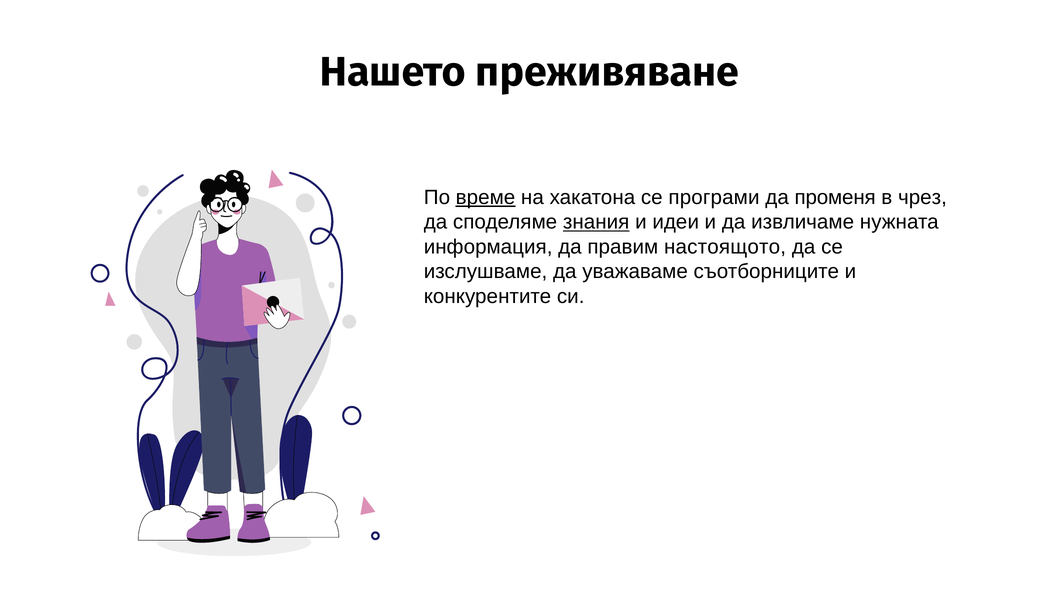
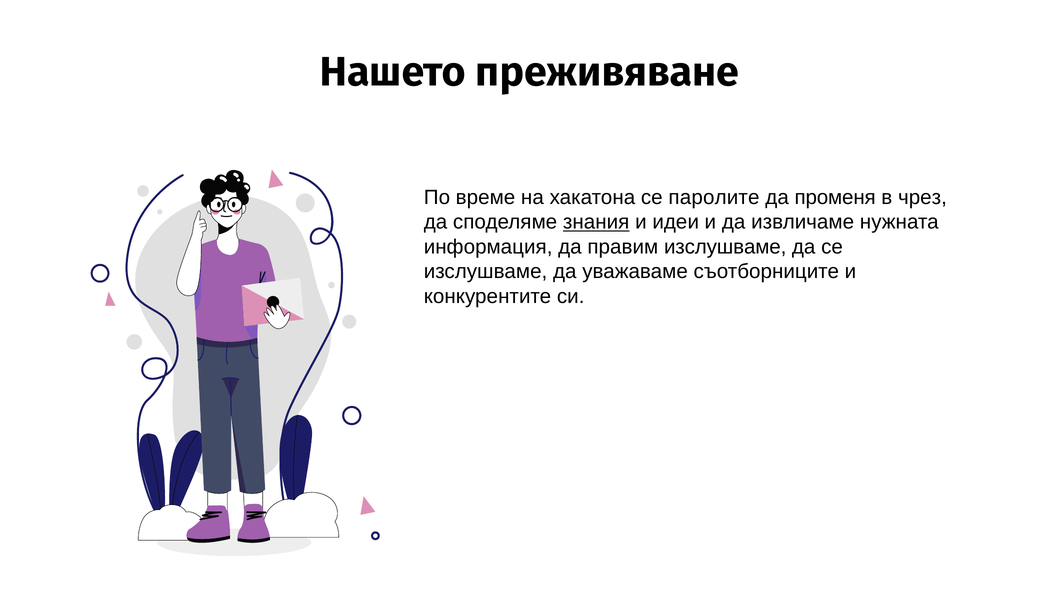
време underline: present -> none (485, 197)
програми: програми -> паролите (714, 197)
правим настоящото: настоящото -> изслушваме (725, 247)
